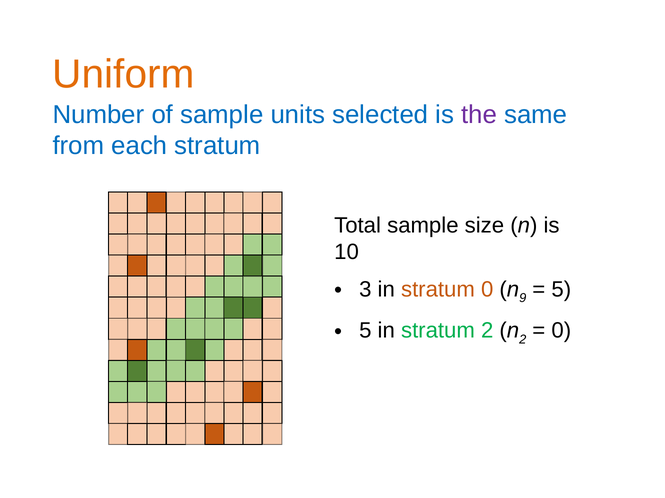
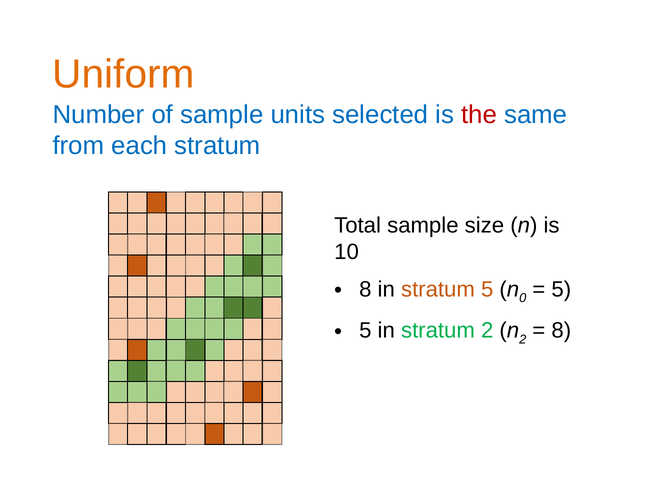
the colour: purple -> red (479, 115)
3: 3 -> 8 (365, 290)
stratum 0: 0 -> 5 (487, 290)
9: 9 -> 0 (523, 298)
0: 0 -> 8 (561, 331)
